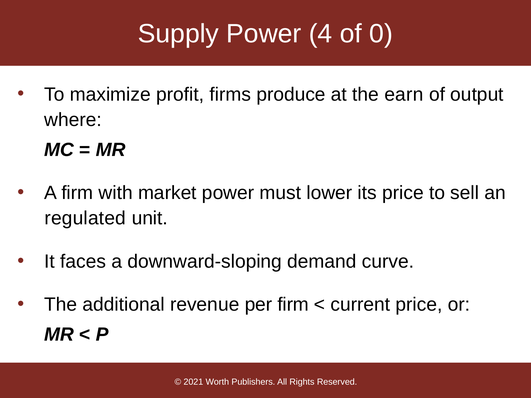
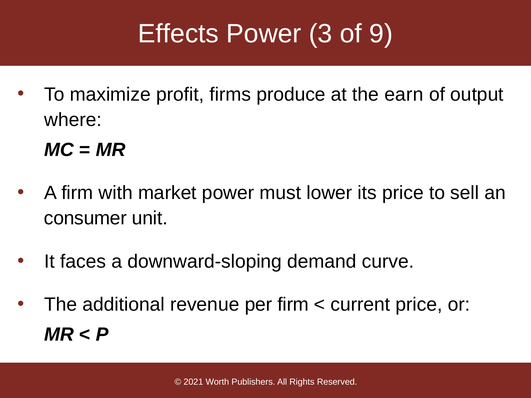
Supply: Supply -> Effects (178, 34)
4: 4 -> 3 (321, 34)
0: 0 -> 9 (381, 34)
regulated: regulated -> consumer (85, 218)
